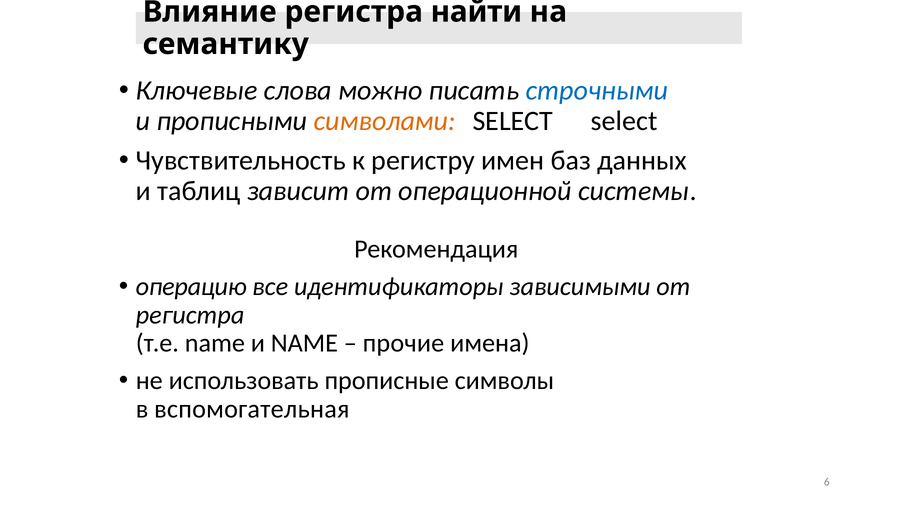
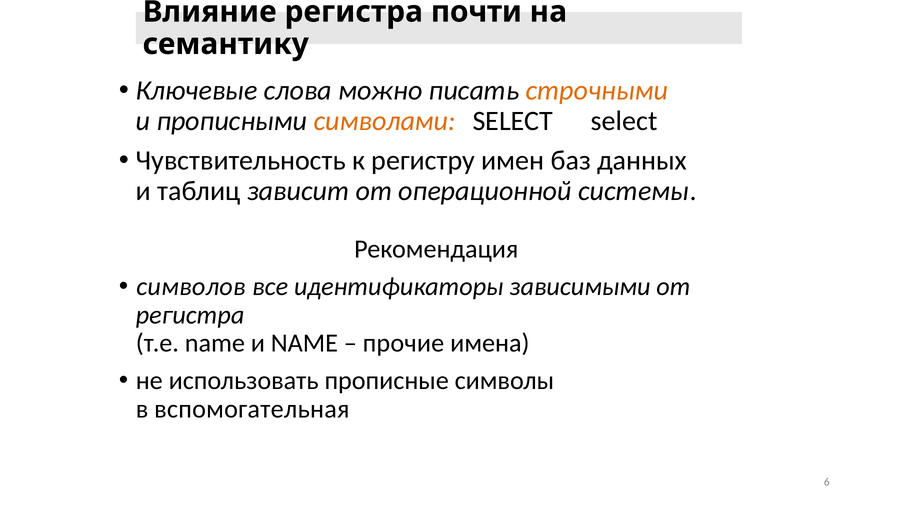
найти: найти -> почти (476, 12)
строчными colour: blue -> orange (597, 91)
операцию: операцию -> символов (191, 287)
